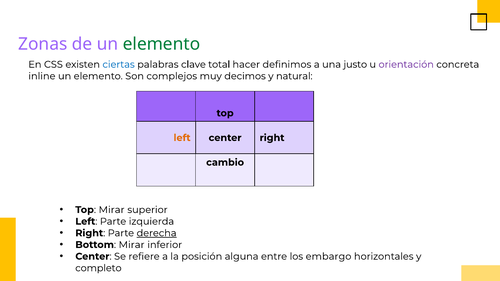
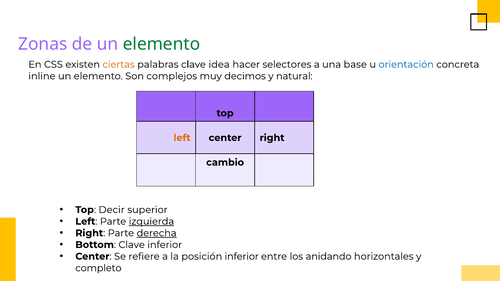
ciertas colour: blue -> orange (119, 65)
total: total -> idea (219, 65)
definimos: definimos -> selectores (287, 65)
justo: justo -> base (355, 65)
orientación colour: purple -> blue (406, 65)
Top Mirar: Mirar -> Decir (112, 210)
izquierda underline: none -> present (151, 222)
Bottom Mirar: Mirar -> Clave (132, 245)
posición alguna: alguna -> inferior (242, 257)
embargo: embargo -> anidando (329, 257)
